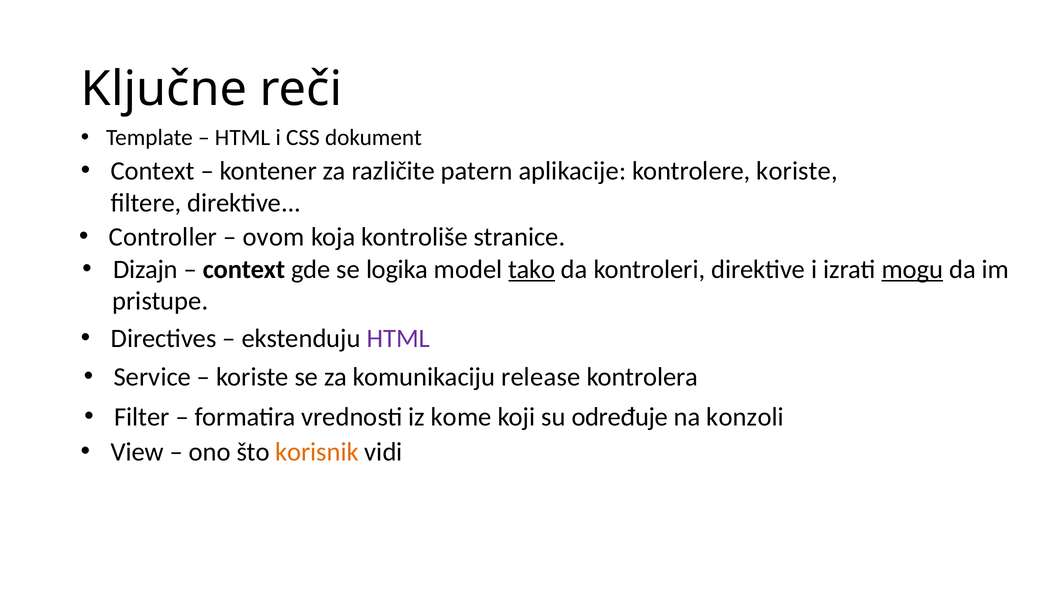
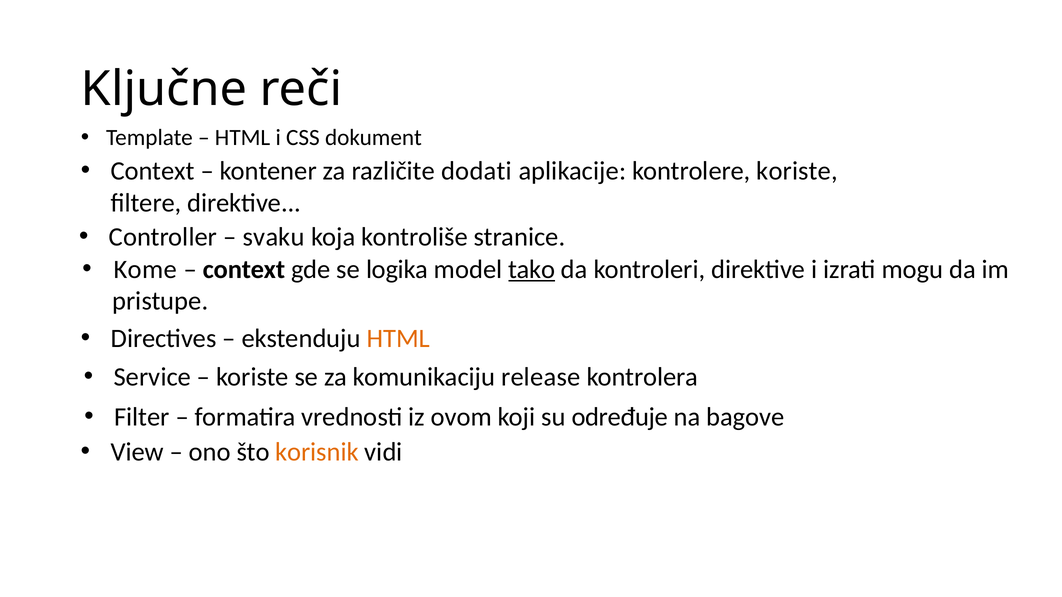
patern: patern -> dodati (477, 171)
ovom: ovom -> svaku (274, 237)
Dizajn: Dizajn -> Kome (145, 270)
mogu underline: present -> none (912, 270)
HTML colour: purple -> orange (398, 339)
kome: kome -> ovom (461, 417)
konzoli: konzoli -> bagove (745, 417)
